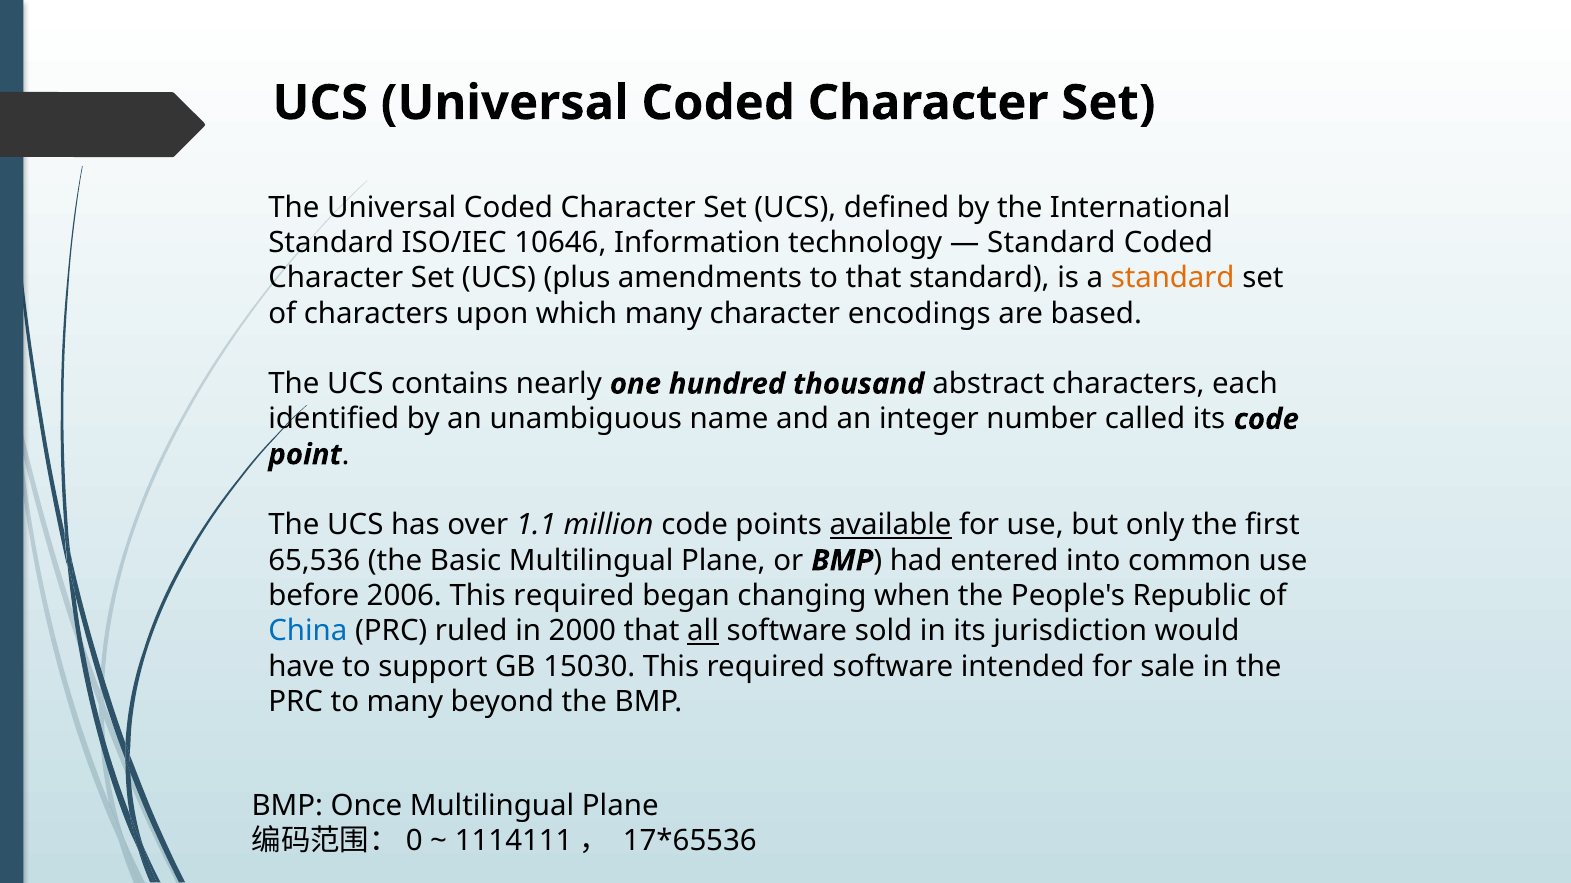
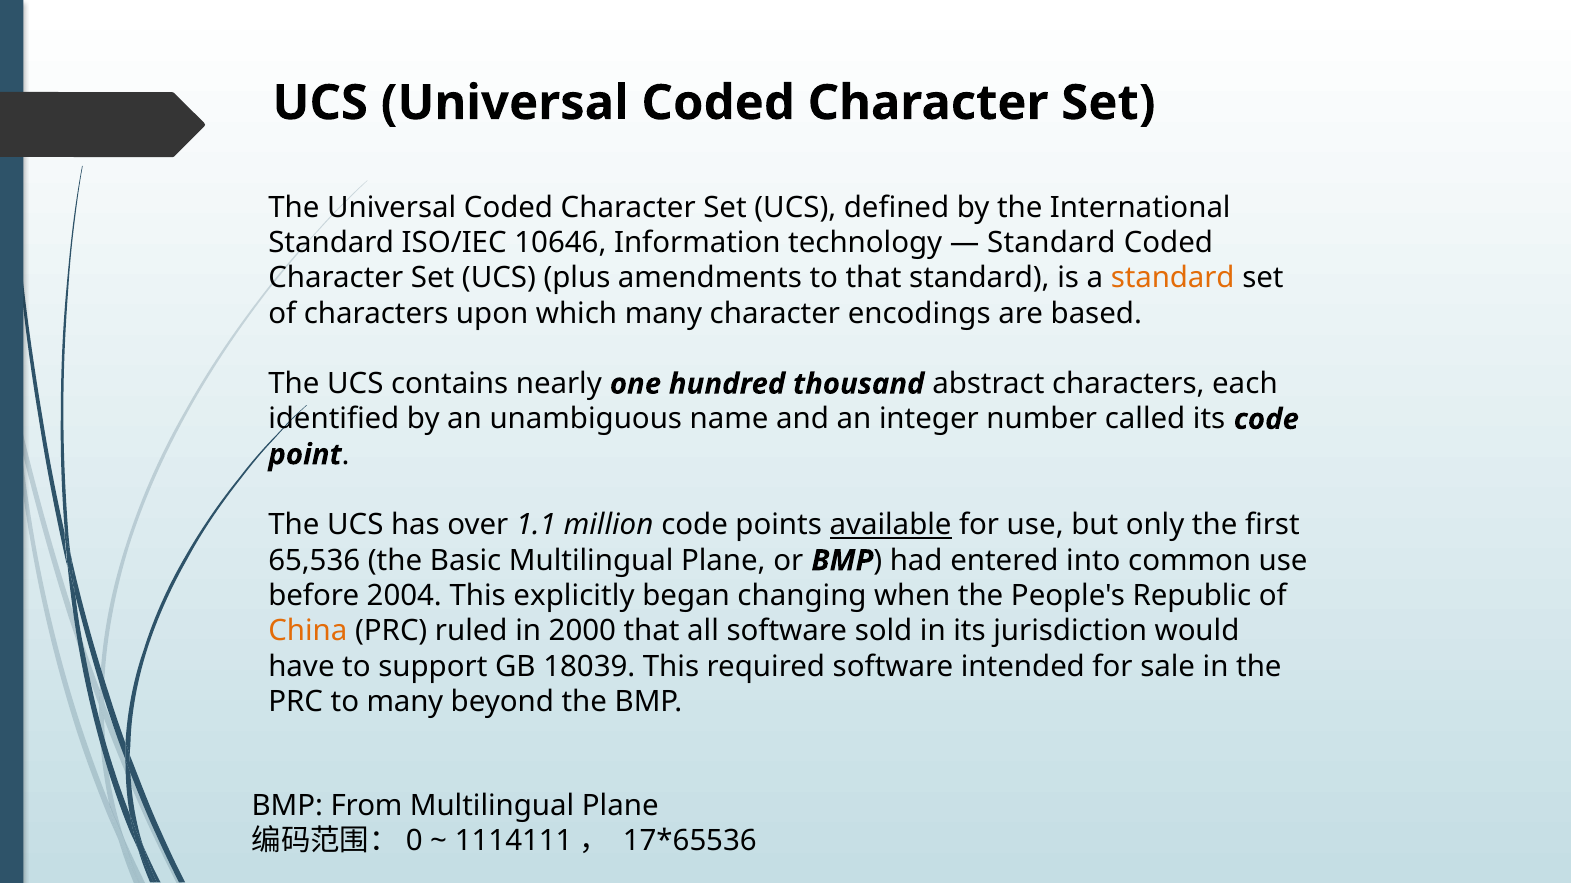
2006: 2006 -> 2004 (404, 596)
required: required -> explicitly (574, 596)
China colour: blue -> orange (308, 632)
all underline: present -> none (703, 632)
15030: 15030 -> 18039 (589, 667)
Once: Once -> From (367, 806)
